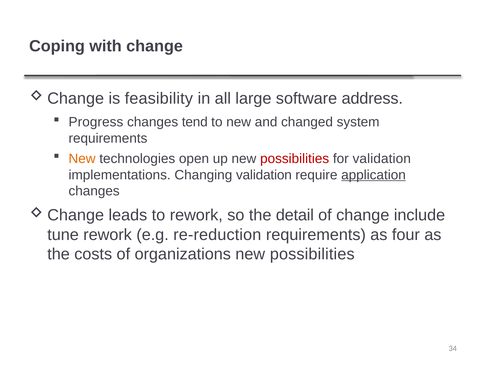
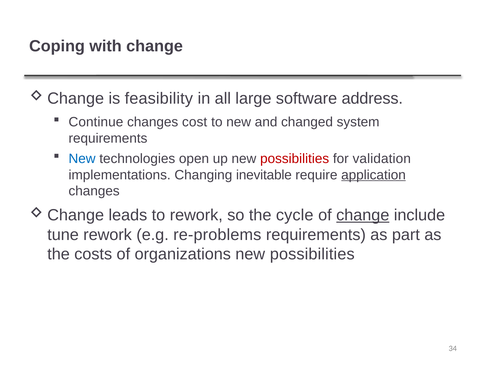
Progress: Progress -> Continue (96, 122)
tend: tend -> cost (195, 122)
New colour: orange -> blue (82, 158)
Changing validation: validation -> inevitable (264, 175)
detail: detail -> cycle (295, 215)
change underline: none -> present (363, 215)
re-reduction: re-reduction -> re-problems (217, 234)
four: four -> part (406, 234)
